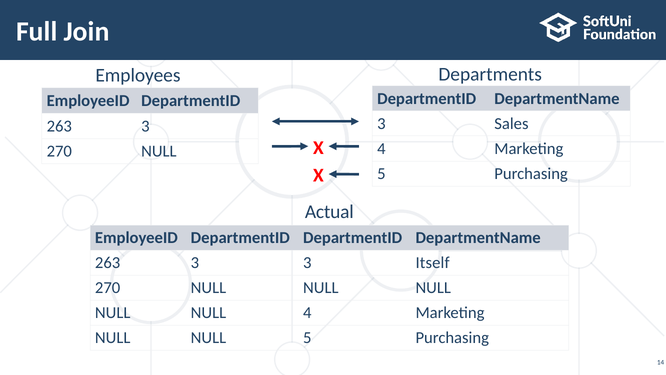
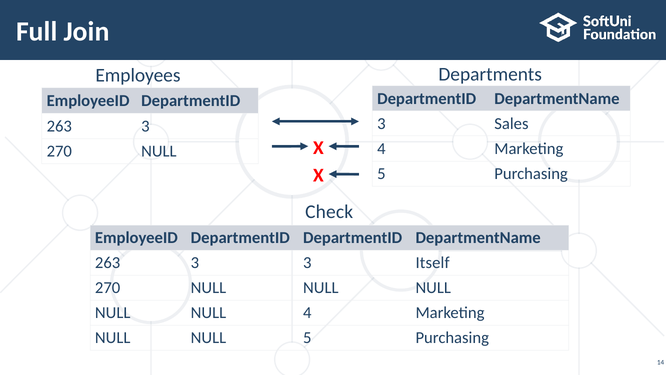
Actual: Actual -> Check (329, 212)
